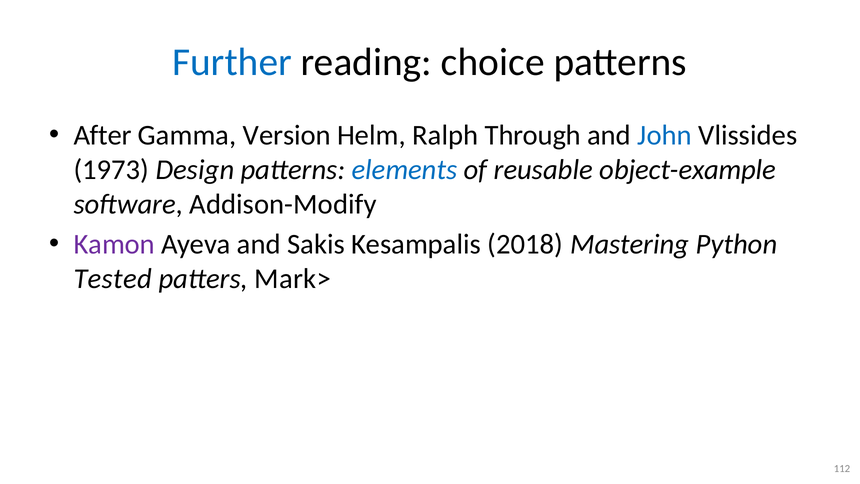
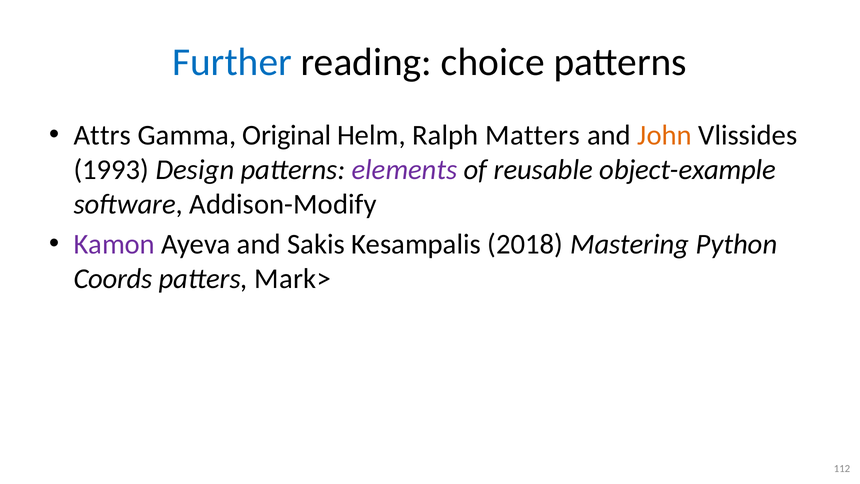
After: After -> Attrs (102, 135)
Version: Version -> Original (287, 135)
Through: Through -> Matters (533, 135)
John colour: blue -> orange (665, 135)
1973: 1973 -> 1993 (111, 170)
elements colour: blue -> purple (404, 170)
Tested: Tested -> Coords (113, 279)
